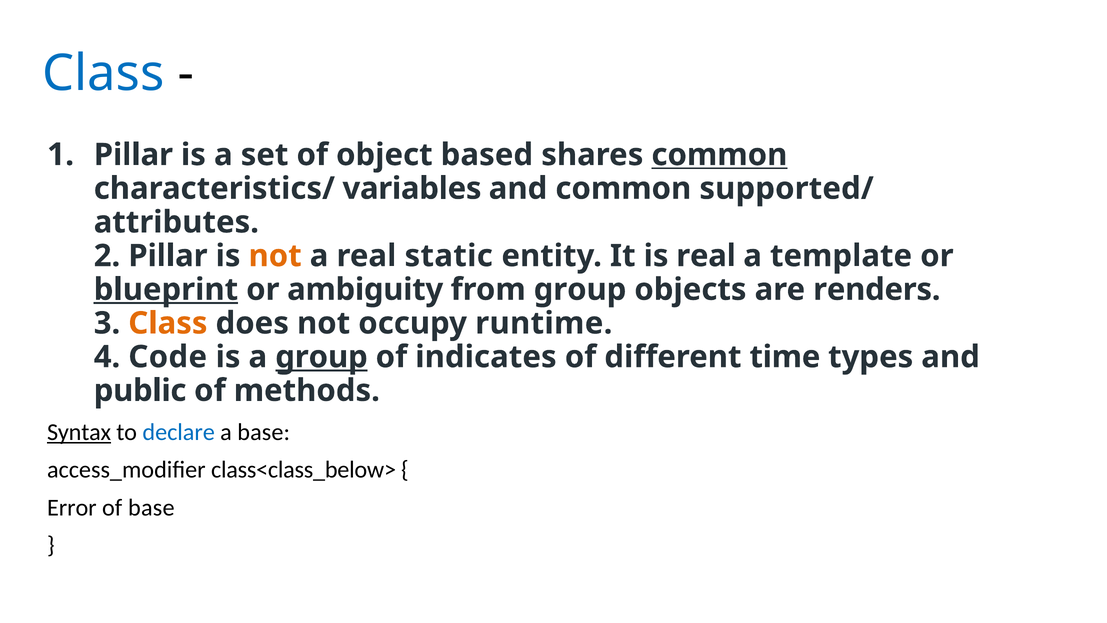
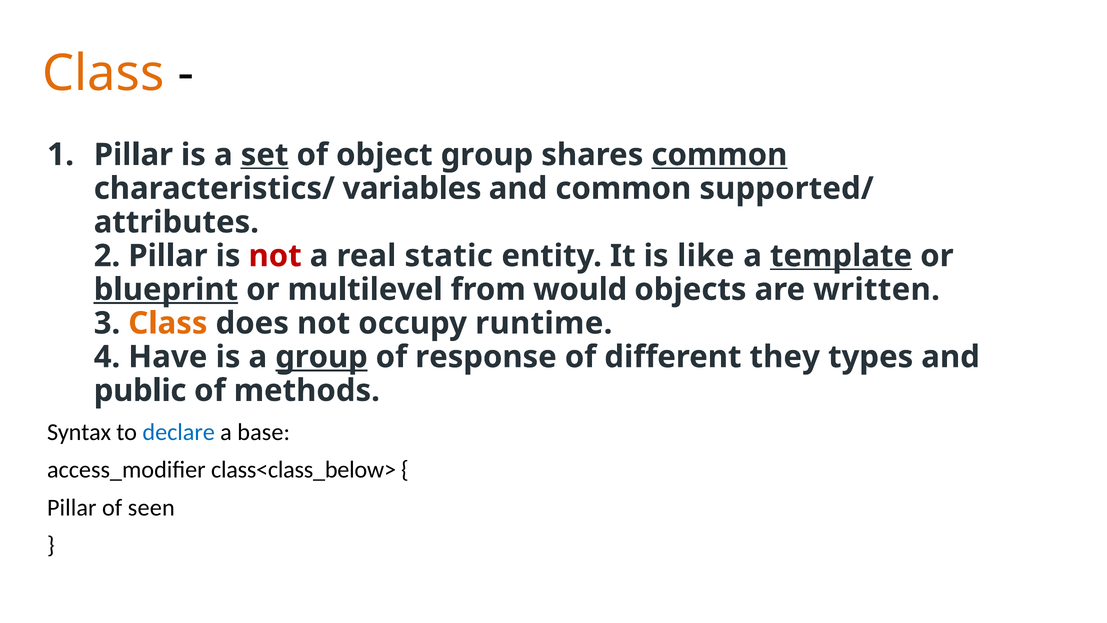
Class colour: blue -> orange (103, 73)
set underline: none -> present (265, 155)
object based: based -> group (487, 155)
not colour: orange -> red (275, 256)
is real: real -> like (706, 256)
template underline: none -> present (841, 256)
ambiguity: ambiguity -> multilevel (365, 289)
from group: group -> would (580, 289)
renders: renders -> written (877, 289)
Code: Code -> Have (168, 357)
indicates: indicates -> response (486, 357)
time: time -> they (785, 357)
Syntax underline: present -> none (79, 432)
Error: Error -> Pillar (72, 507)
of base: base -> seen (151, 507)
